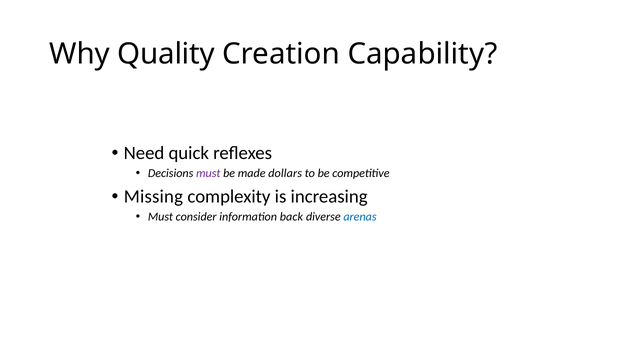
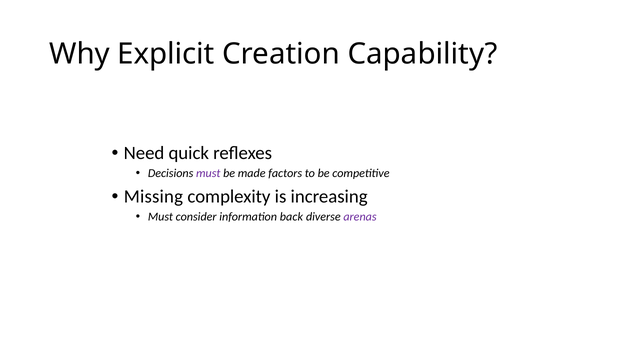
Quality: Quality -> Explicit (166, 54)
dollars: dollars -> factors (285, 173)
arenas colour: blue -> purple (360, 217)
